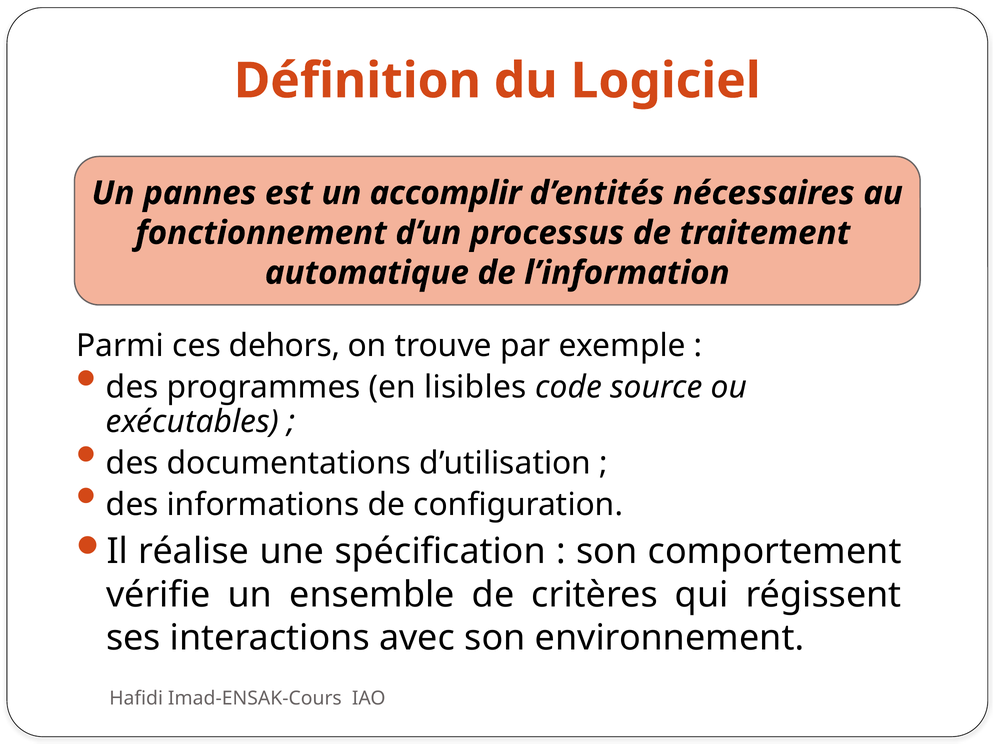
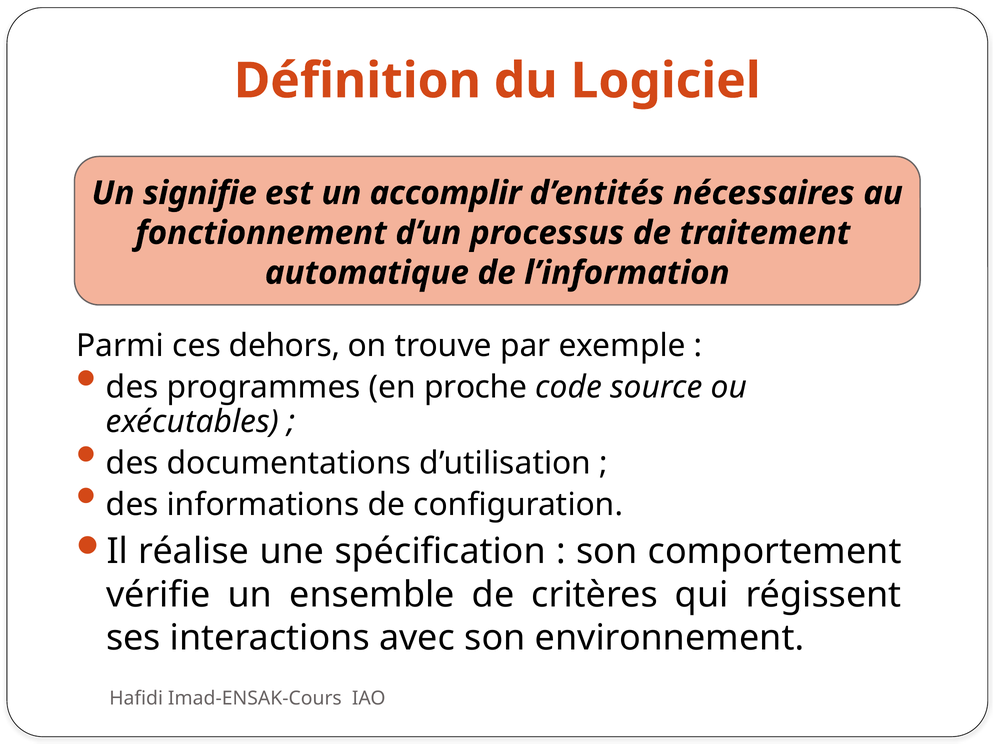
pannes: pannes -> signifie (200, 193)
lisibles: lisibles -> proche (476, 387)
